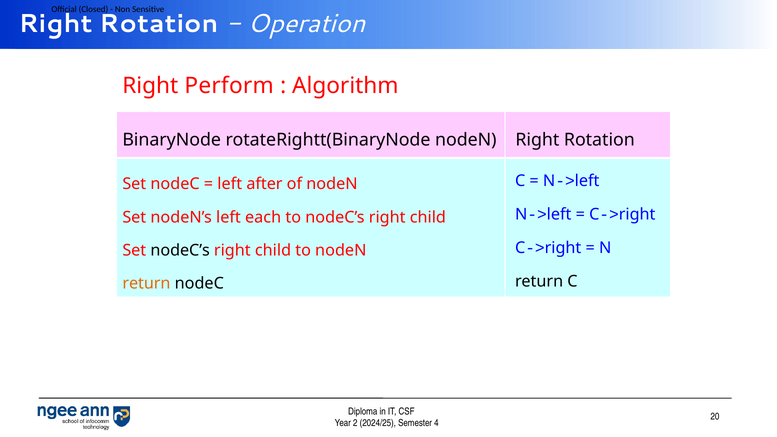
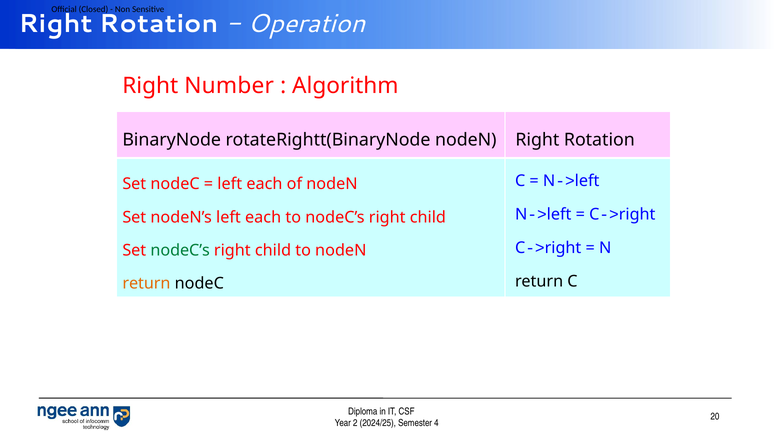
Perform: Perform -> Number (229, 86)
after: after -> each (264, 184)
nodeC’s colour: black -> green (180, 250)
